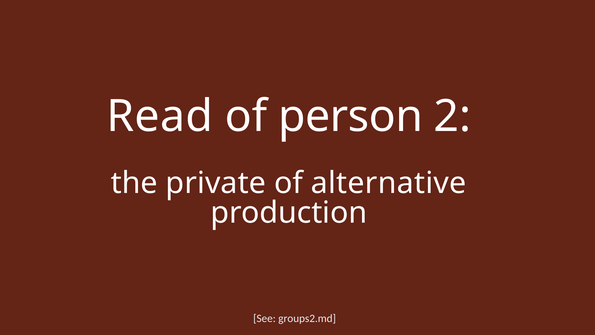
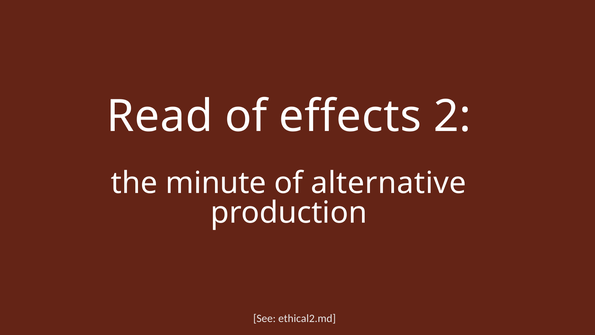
person: person -> effects (350, 116)
private: private -> minute (216, 183)
groups2.md: groups2.md -> ethical2.md (307, 318)
